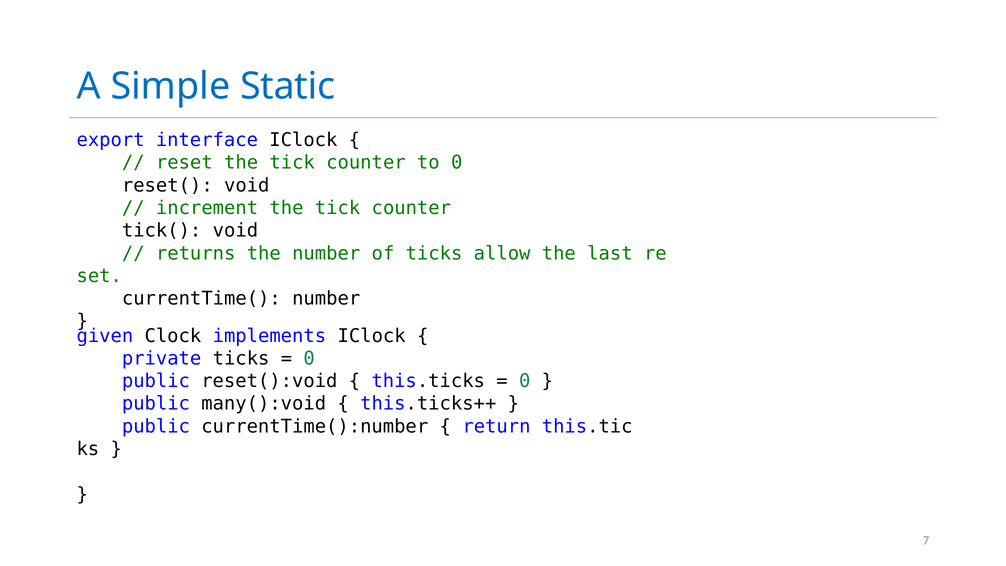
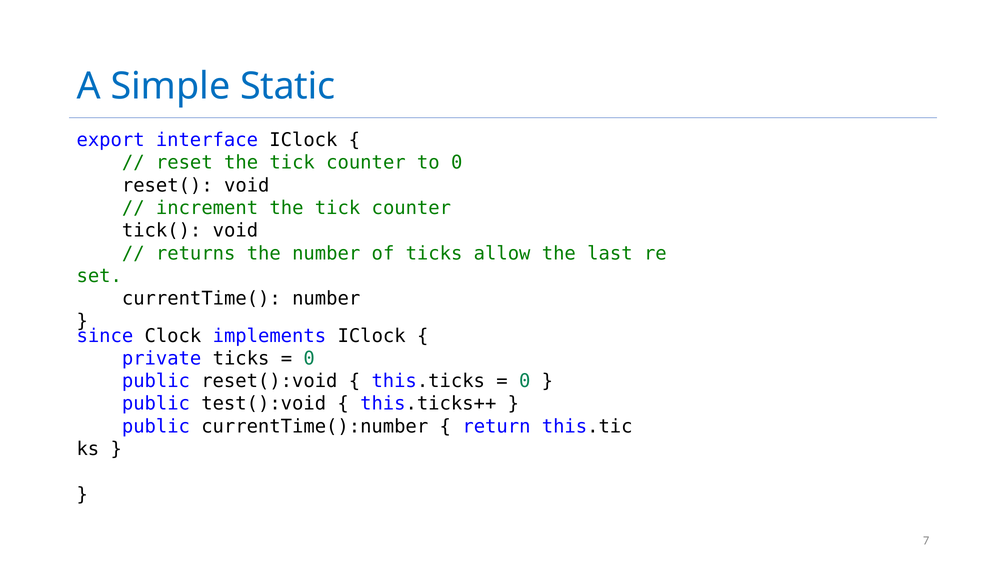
given: given -> since (105, 336)
many():void: many():void -> test():void (264, 404)
